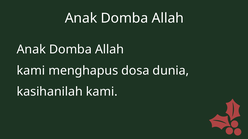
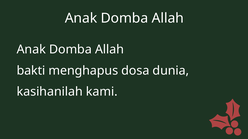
kami: kami -> bakti (31, 71)
